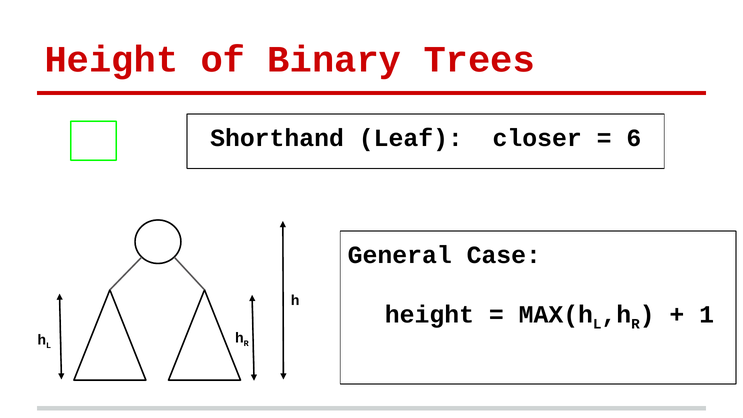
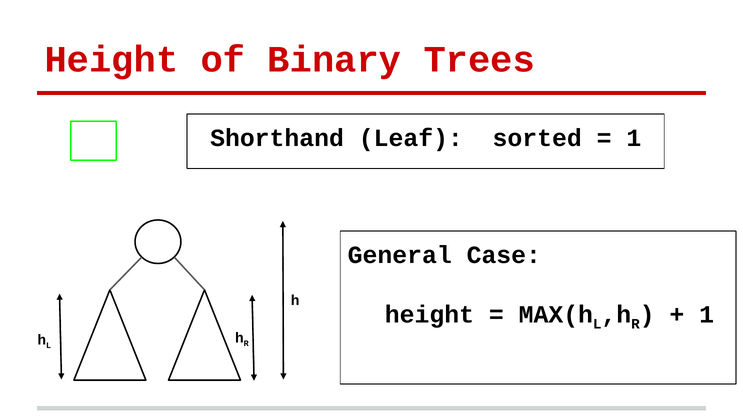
closer: closer -> sorted (537, 138)
6: 6 -> 1 (634, 138)
